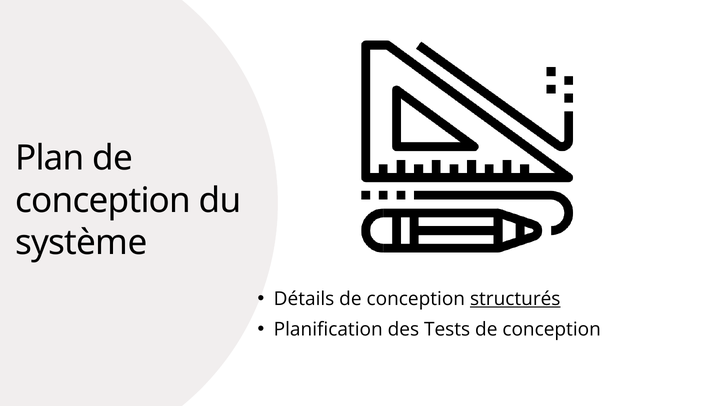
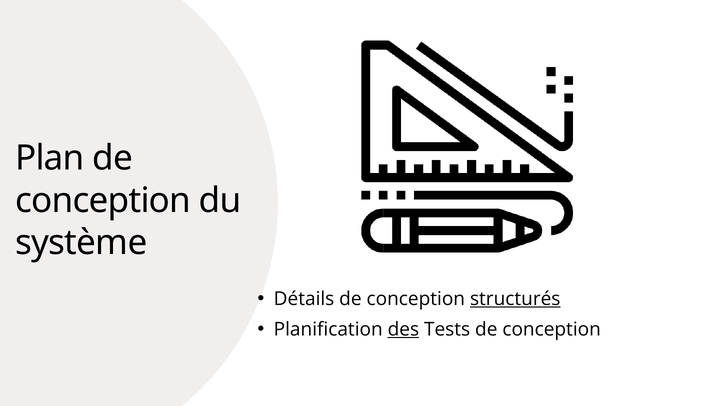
des underline: none -> present (403, 329)
